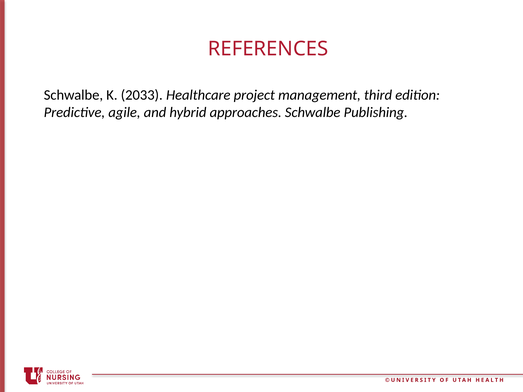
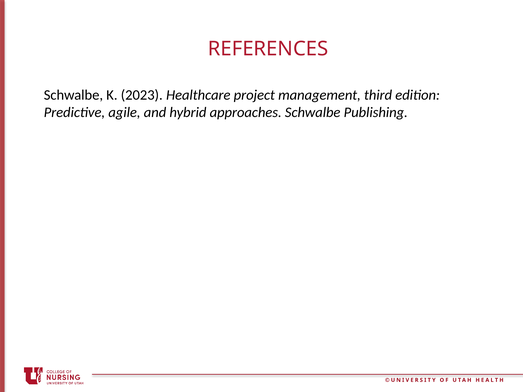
2033: 2033 -> 2023 (142, 95)
